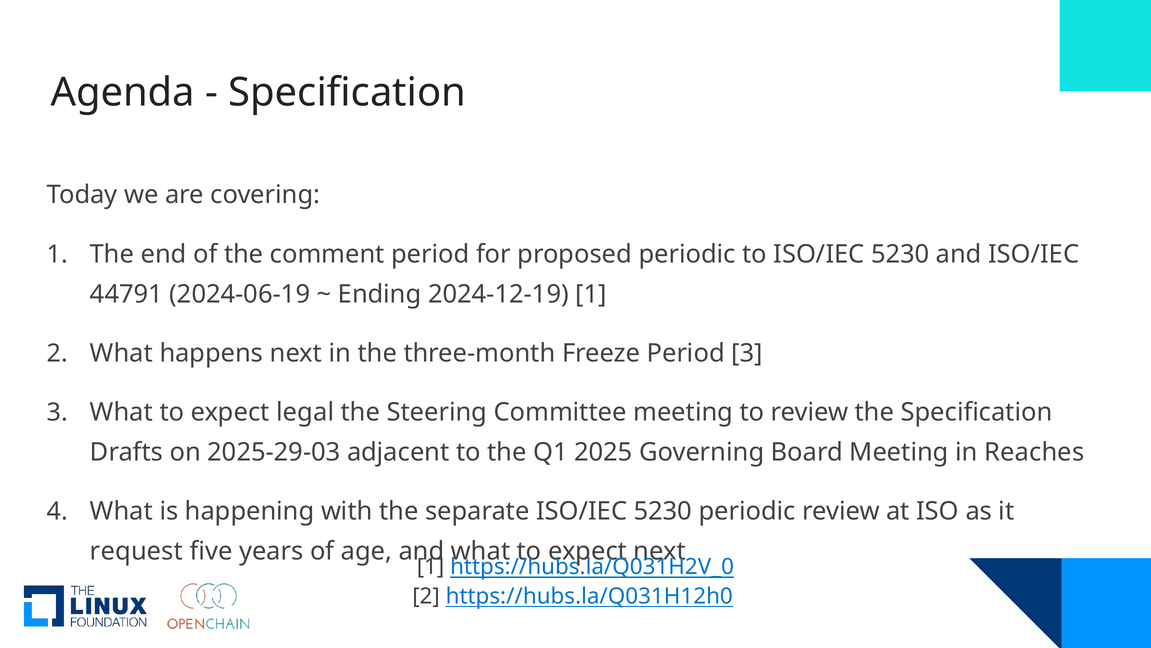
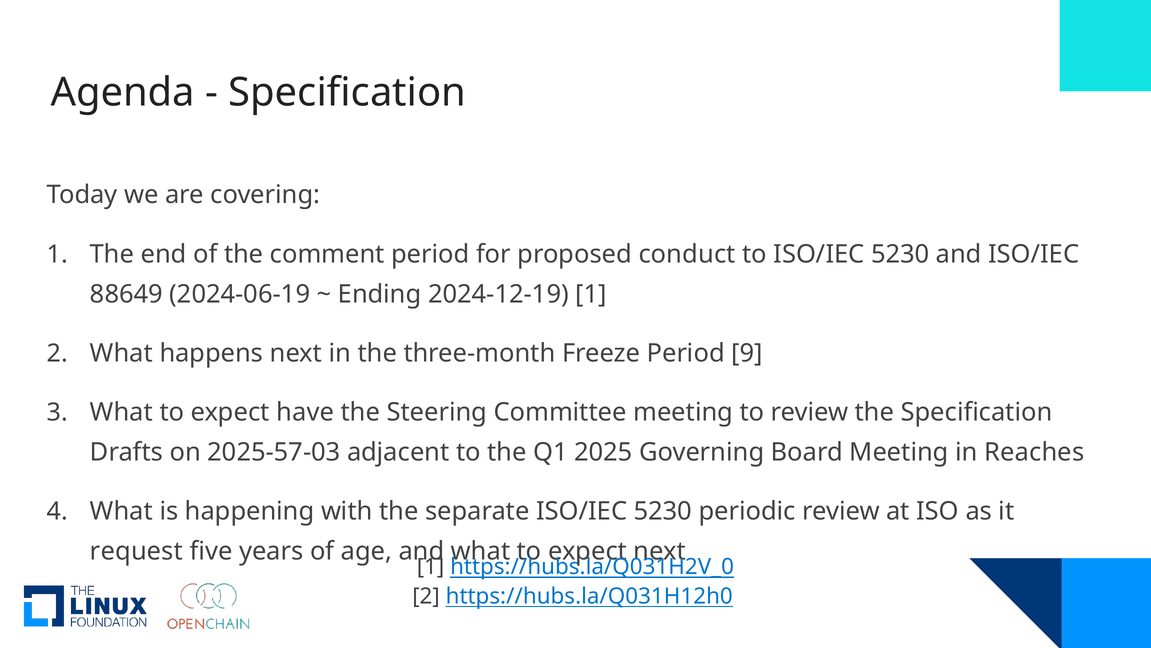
proposed periodic: periodic -> conduct (687, 254)
44791: 44791 -> 88649 (126, 294)
Period 3: 3 -> 9 (747, 353)
legal: legal -> have (305, 412)
2025-29-03: 2025-29-03 -> 2025-57-03 (274, 452)
